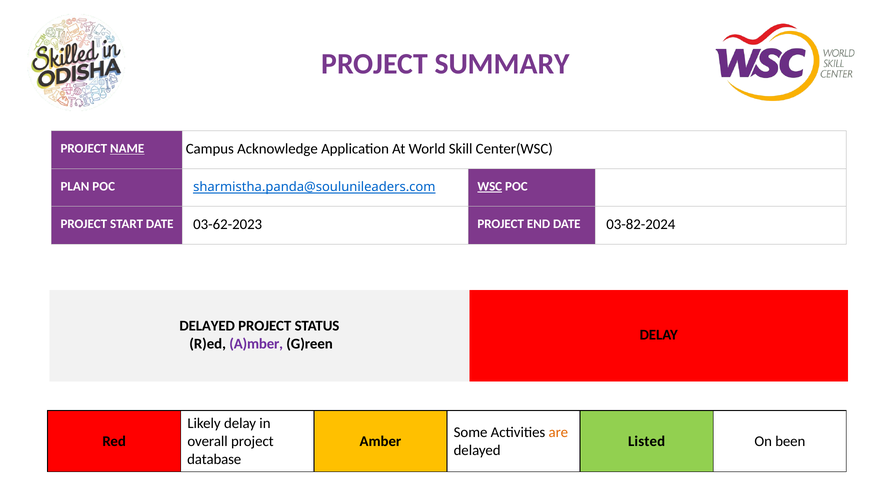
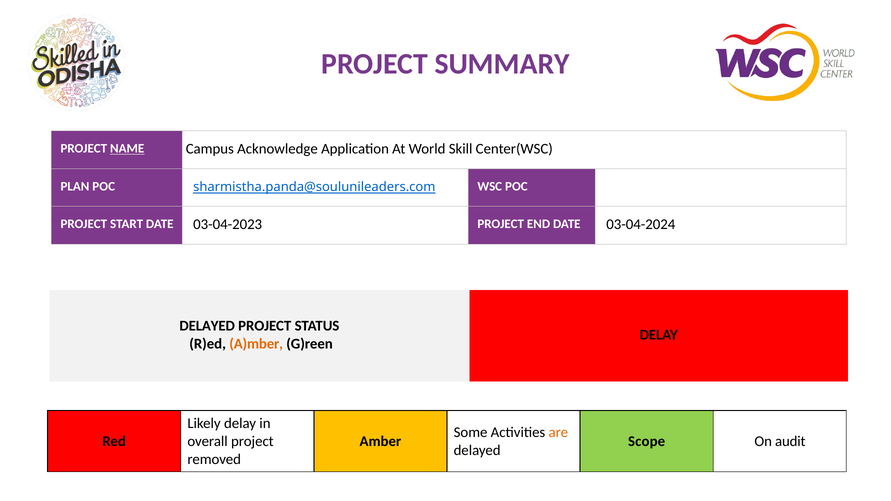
WSC underline: present -> none (490, 186)
03-62-2023: 03-62-2023 -> 03-04-2023 (228, 224)
03-82-2024: 03-82-2024 -> 03-04-2024 (641, 224)
A)mber colour: purple -> orange (256, 344)
Listed: Listed -> Scope (647, 441)
been: been -> audit (790, 441)
database: database -> removed (214, 460)
